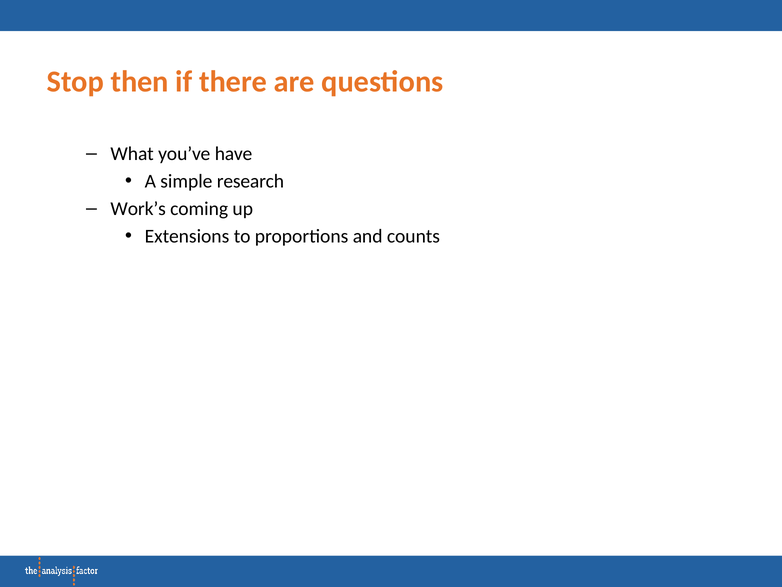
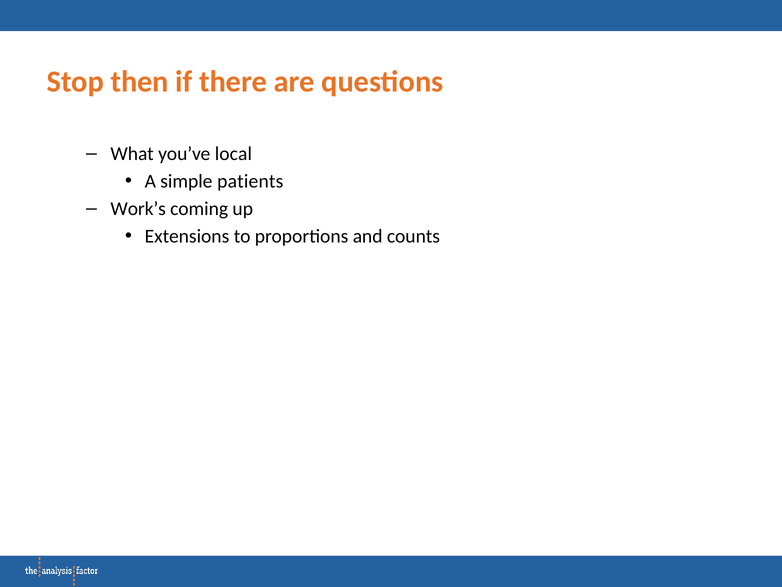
have: have -> local (233, 154)
research: research -> patients (250, 181)
